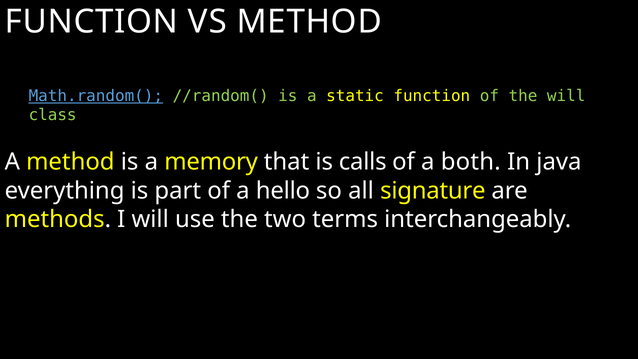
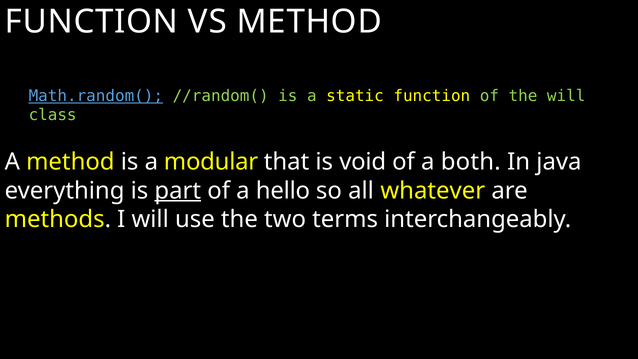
memory: memory -> modular (211, 162)
calls: calls -> void (363, 162)
part underline: none -> present (178, 191)
signature: signature -> whatever (433, 191)
